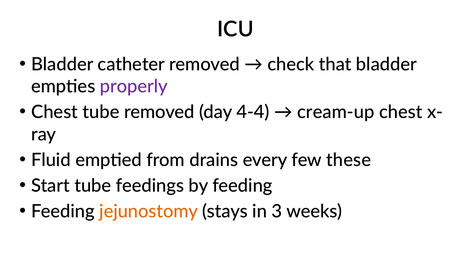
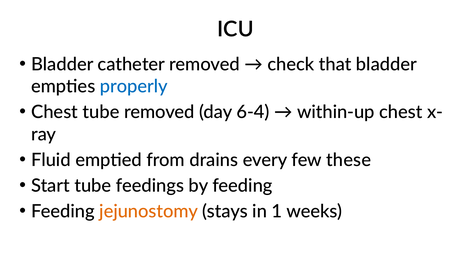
properly colour: purple -> blue (134, 86)
4-4: 4-4 -> 6-4 (253, 112)
cream-up: cream-up -> within-up (336, 112)
3: 3 -> 1 (277, 211)
